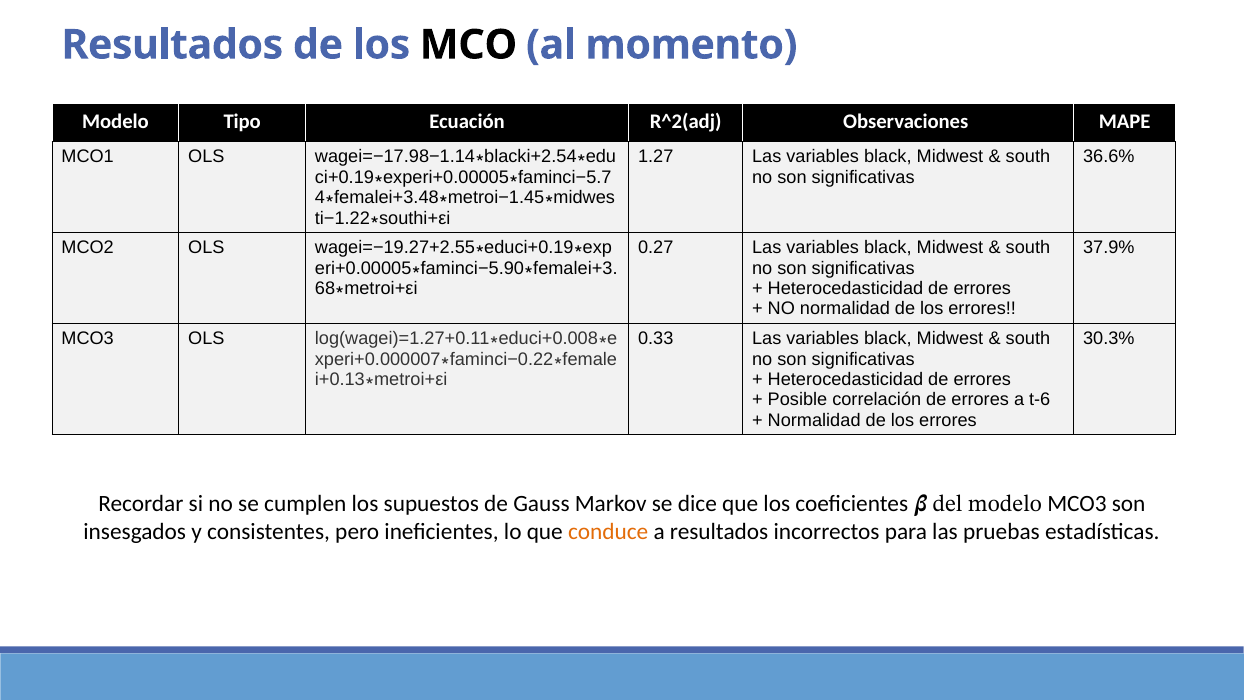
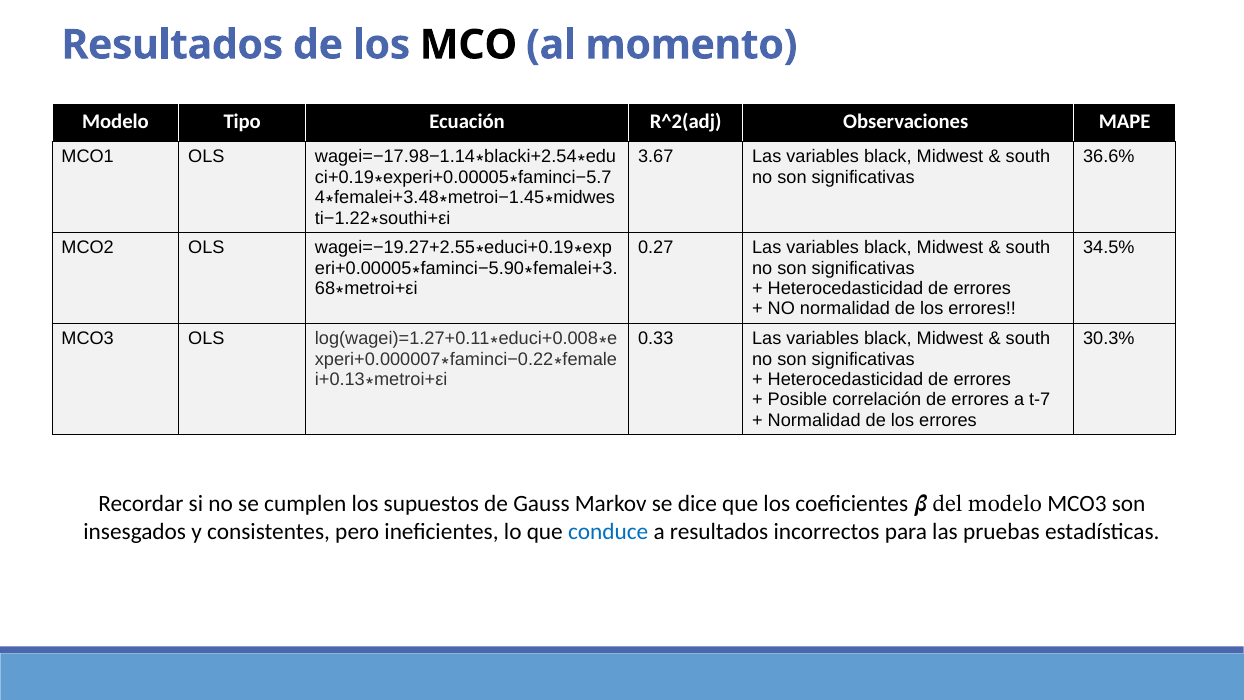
1.27: 1.27 -> 3.67 (656, 157)
37.9%: 37.9% -> 34.5% (1109, 248)
t-6: t-6 -> t-7 (1040, 400)
conduce colour: orange -> blue (608, 532)
